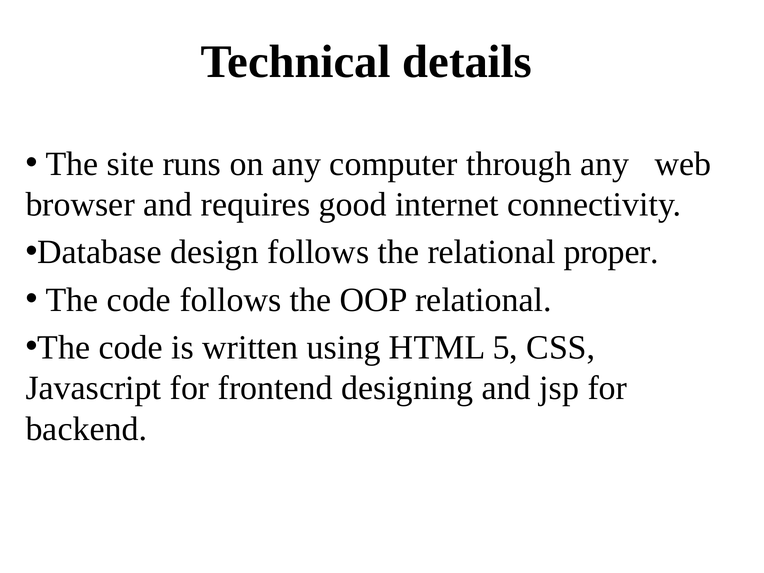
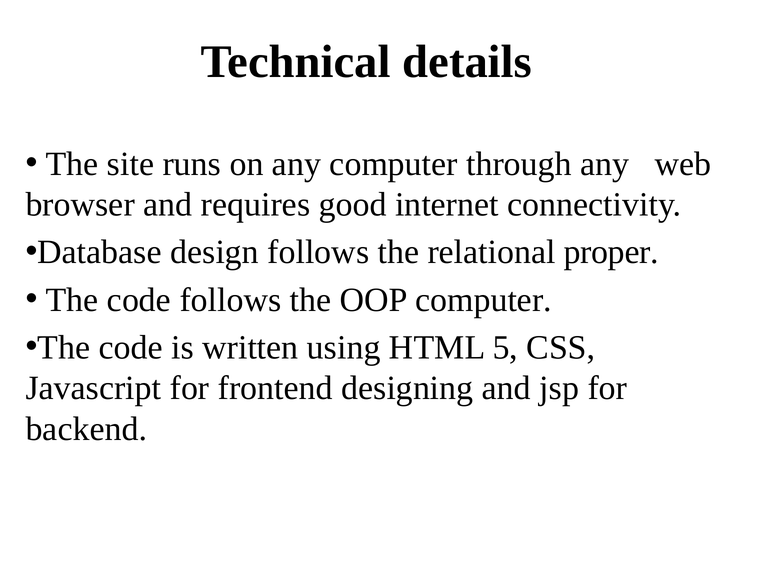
OOP relational: relational -> computer (483, 300)
